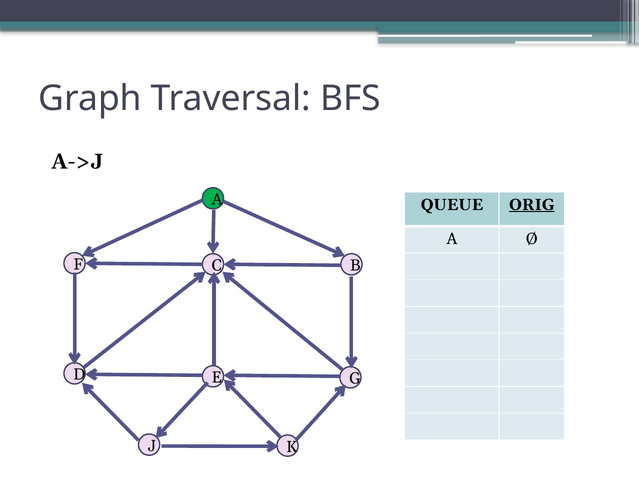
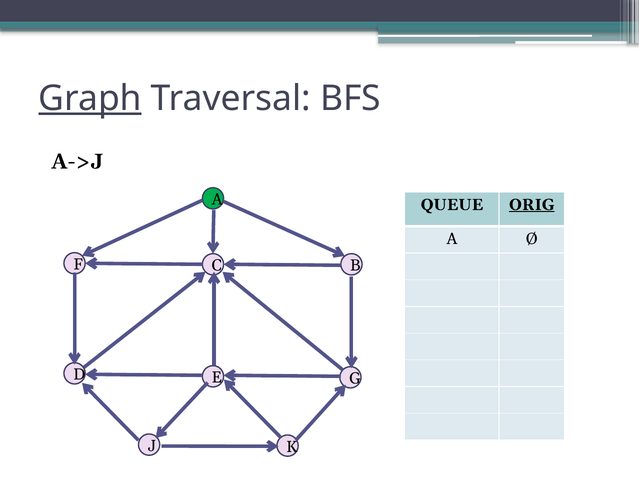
Graph underline: none -> present (90, 98)
